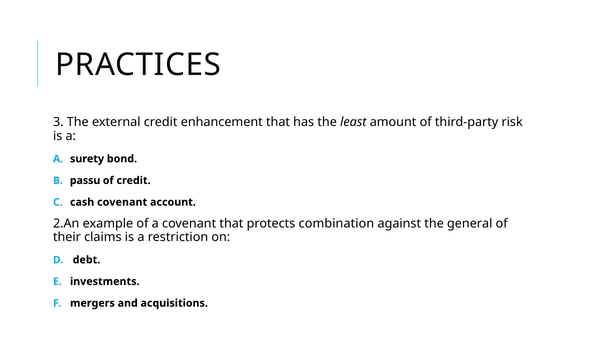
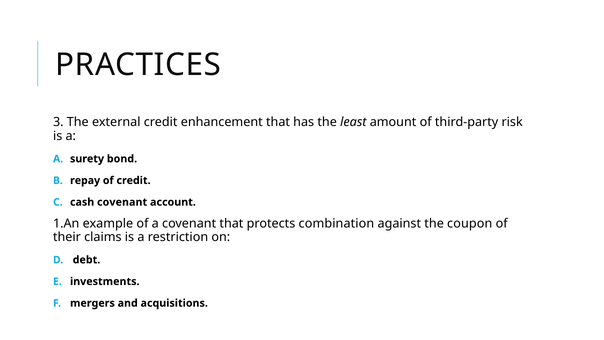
passu: passu -> repay (85, 180)
2.An: 2.An -> 1.An (66, 223)
general: general -> coupon (470, 223)
